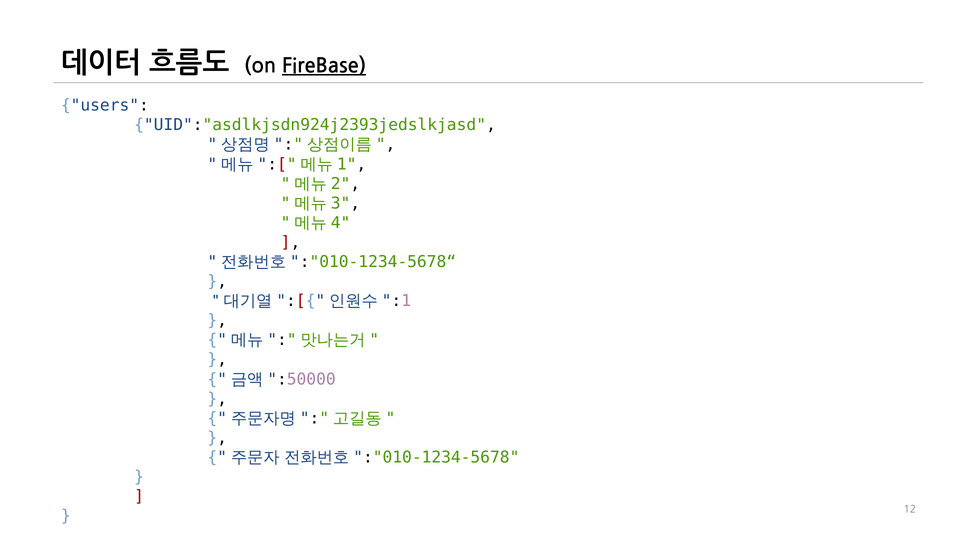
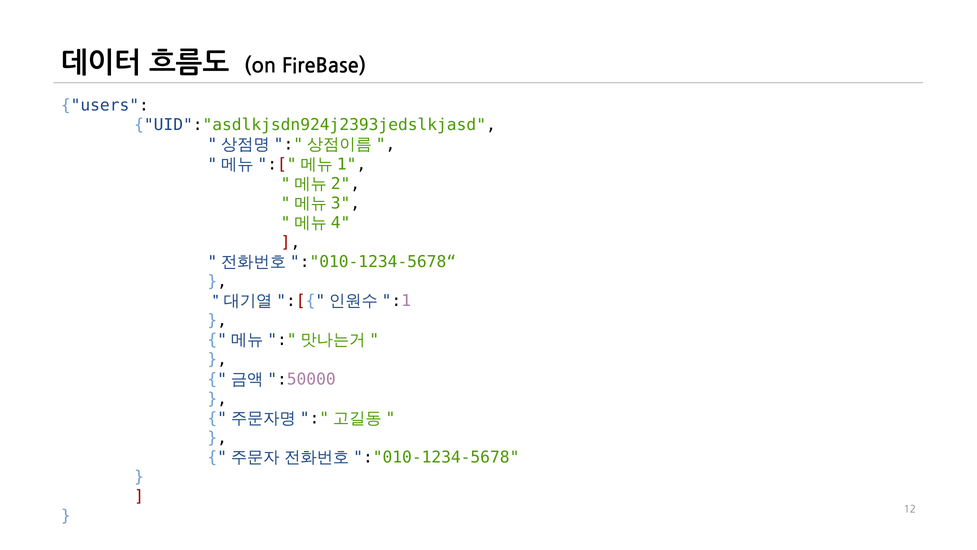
FireBase underline: present -> none (324, 66)
